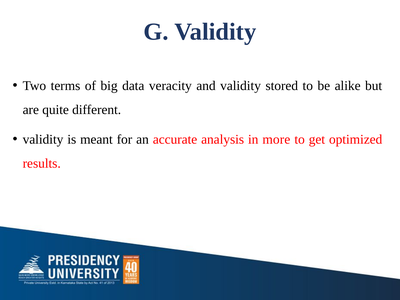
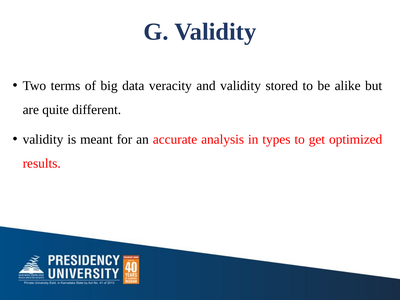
more: more -> types (276, 139)
